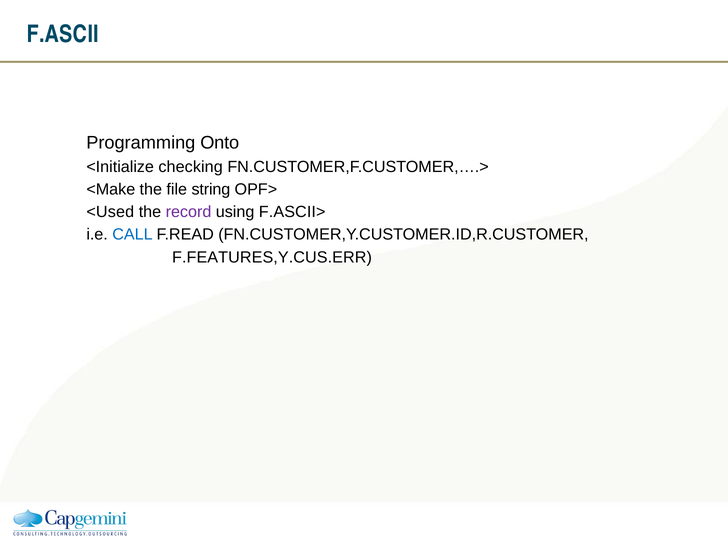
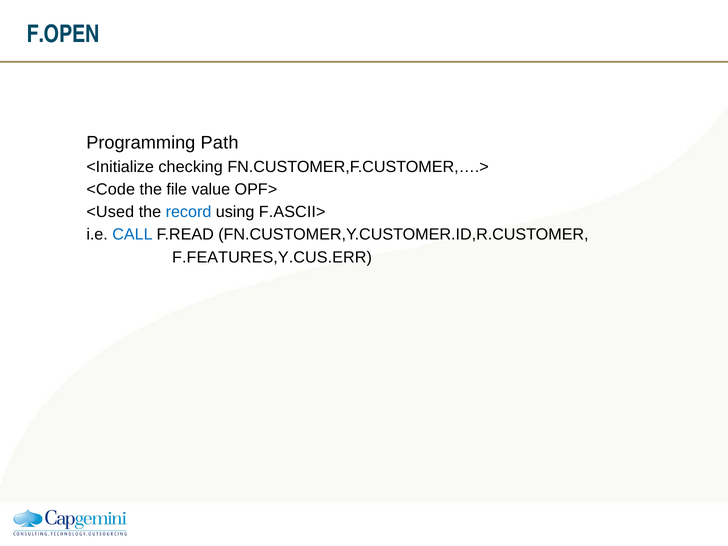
F.ASCII: F.ASCII -> F.OPEN (63, 34)
Onto: Onto -> Path (220, 143)
<Make: <Make -> <Code (111, 189)
string: string -> value (211, 189)
record colour: purple -> blue (189, 212)
